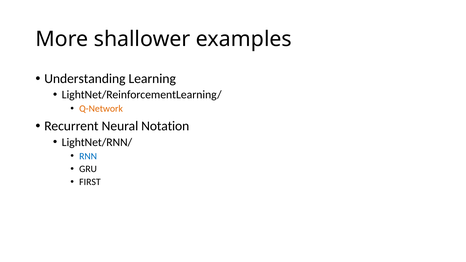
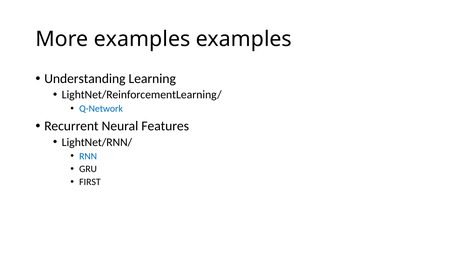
More shallower: shallower -> examples (142, 39)
Q-Network colour: orange -> blue (101, 109)
Notation: Notation -> Features (165, 126)
